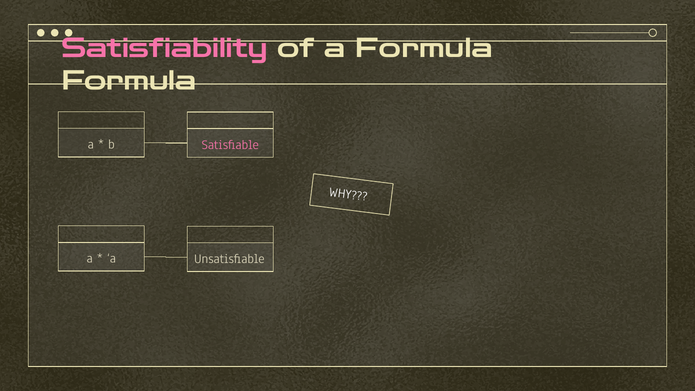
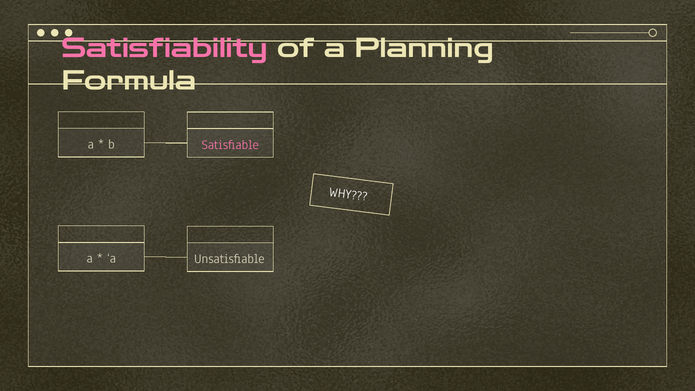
a Formula: Formula -> Planning (424, 48)
